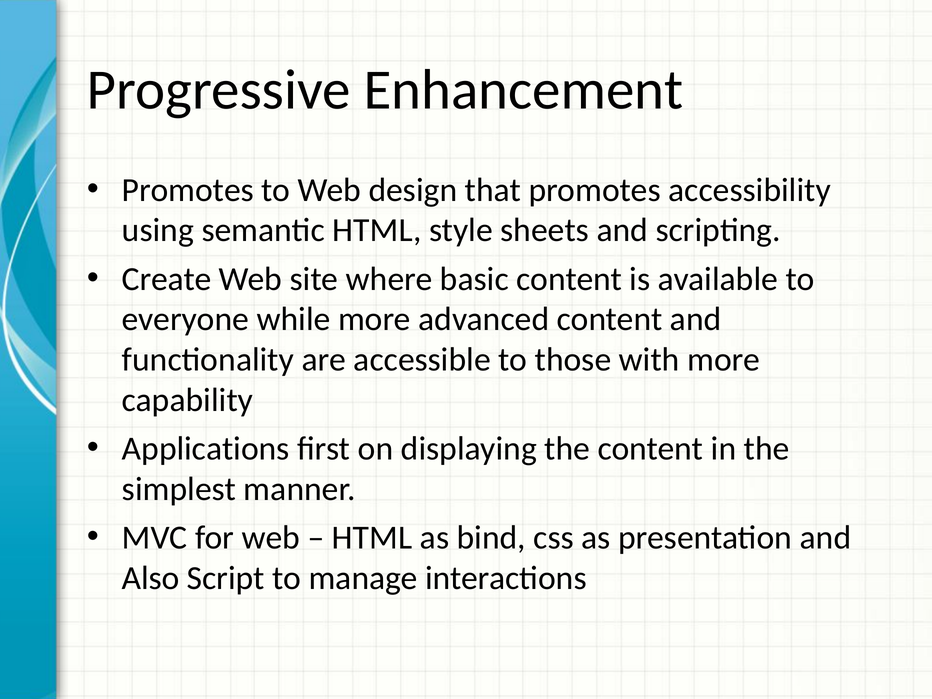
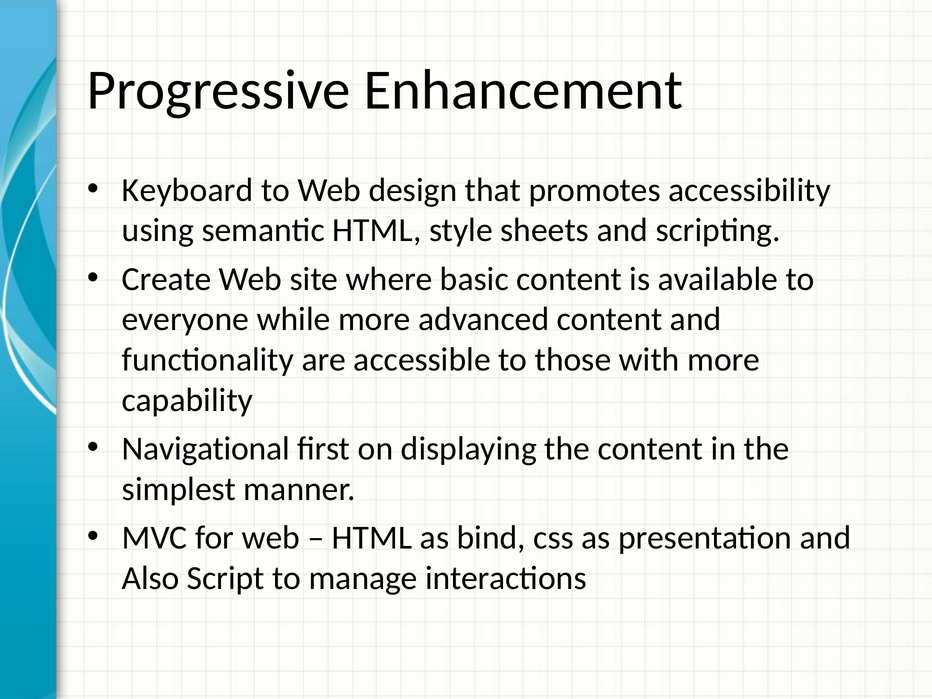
Promotes: Promotes -> Keyboard (188, 190)
Applications: Applications -> Navigational (206, 449)
